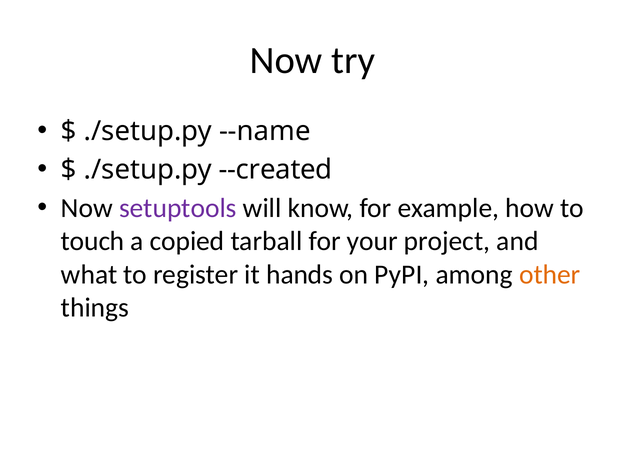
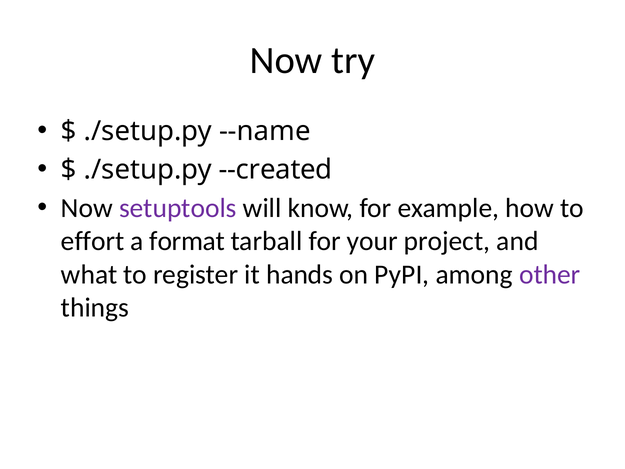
touch: touch -> effort (93, 241)
copied: copied -> format (187, 241)
other colour: orange -> purple (550, 274)
